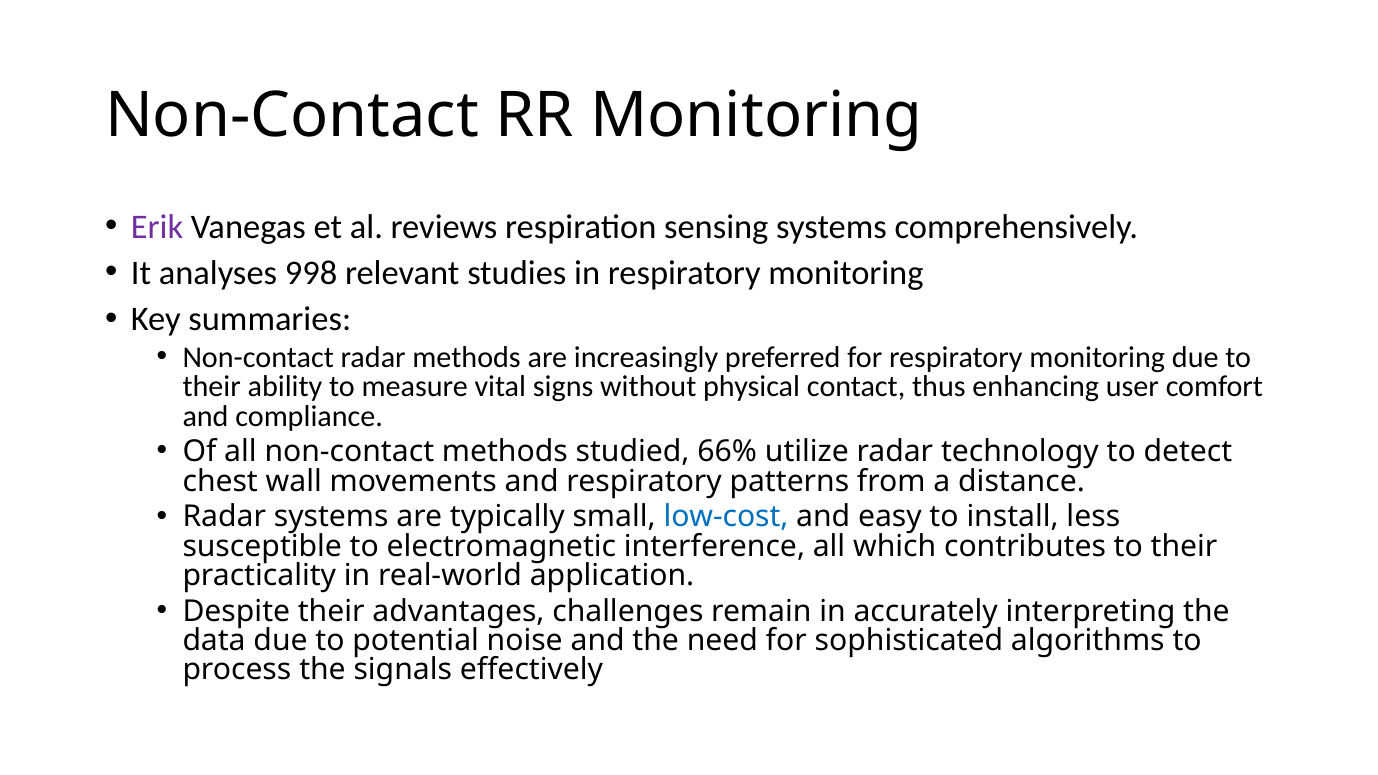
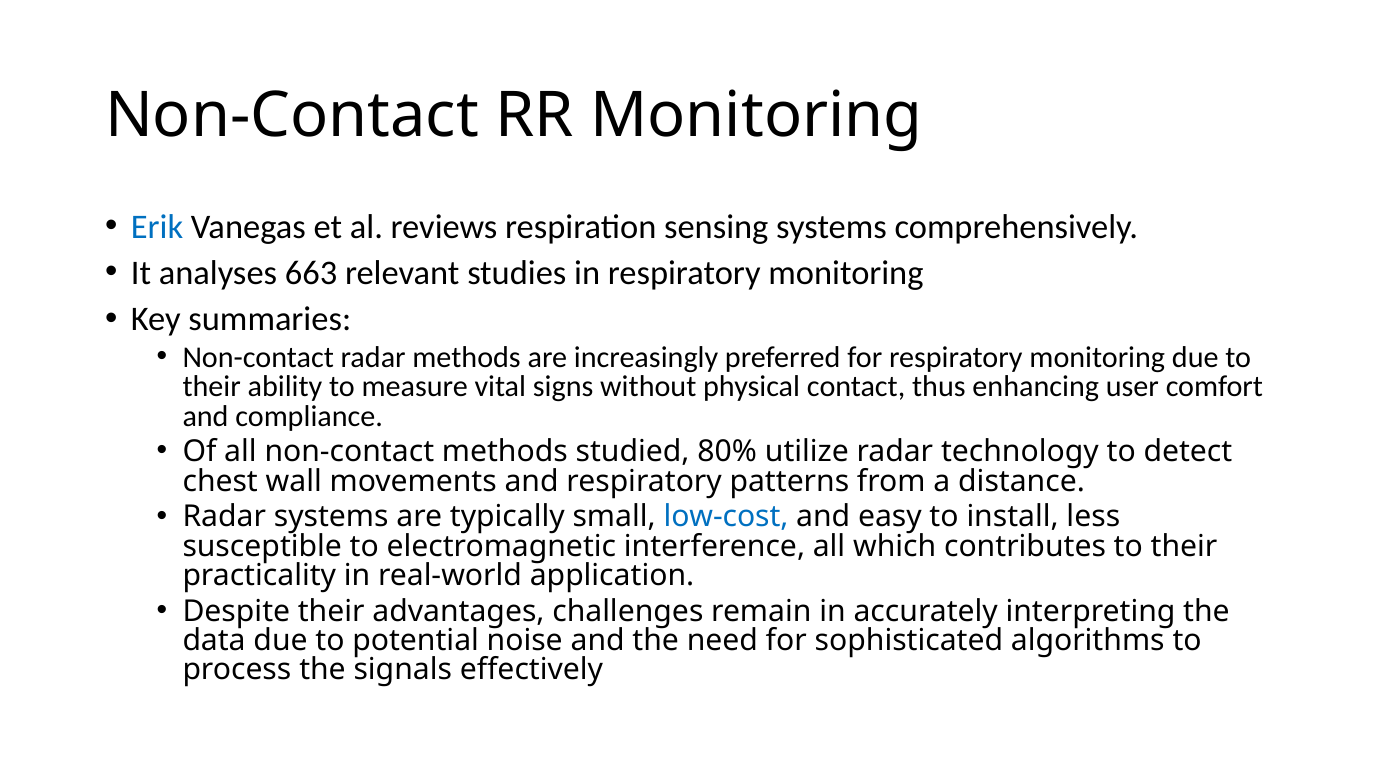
Erik colour: purple -> blue (157, 227)
998: 998 -> 663 (311, 273)
66%: 66% -> 80% (727, 452)
